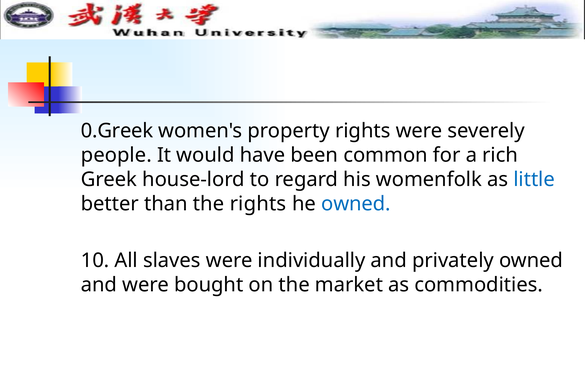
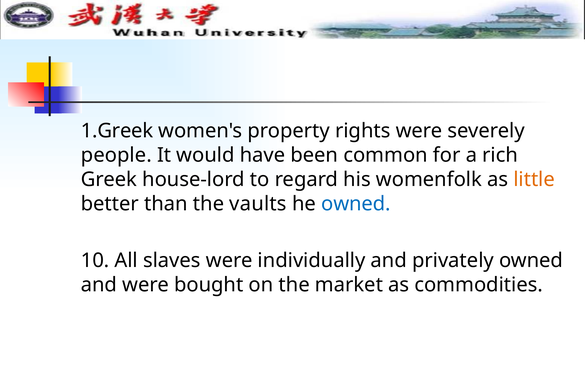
0.Greek: 0.Greek -> 1.Greek (117, 131)
little colour: blue -> orange (534, 179)
the rights: rights -> vaults (258, 204)
